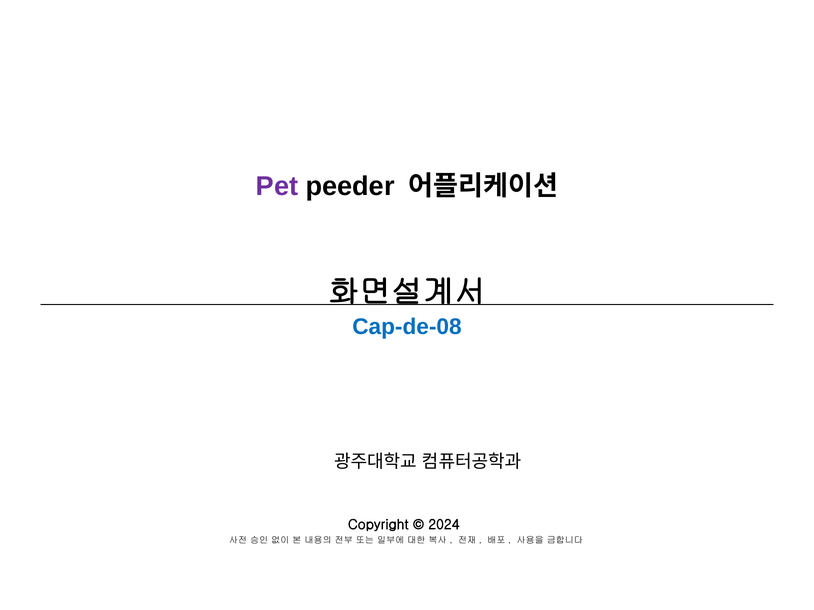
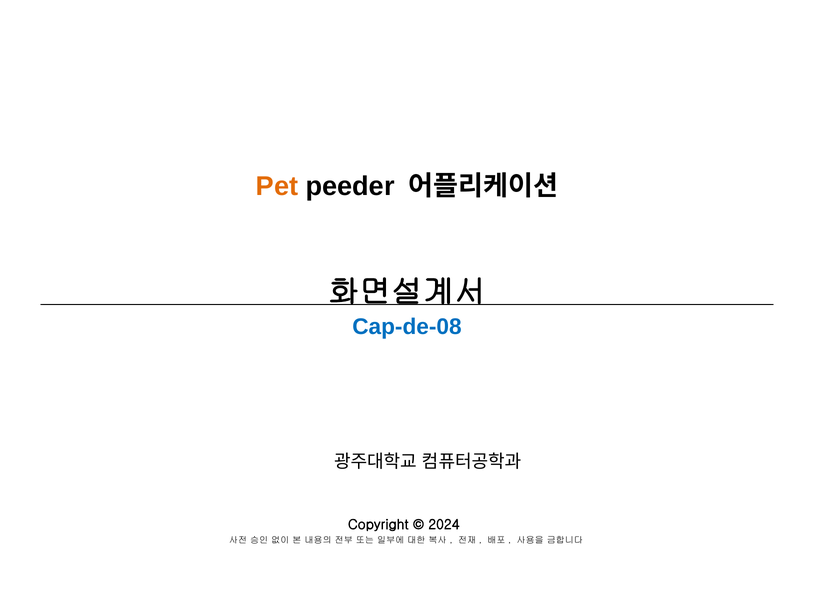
Pet colour: purple -> orange (277, 186)
